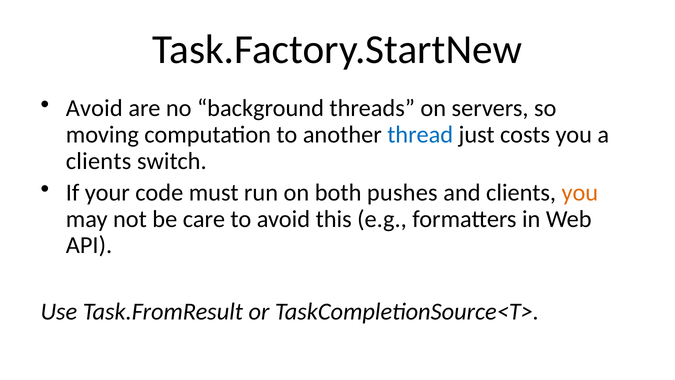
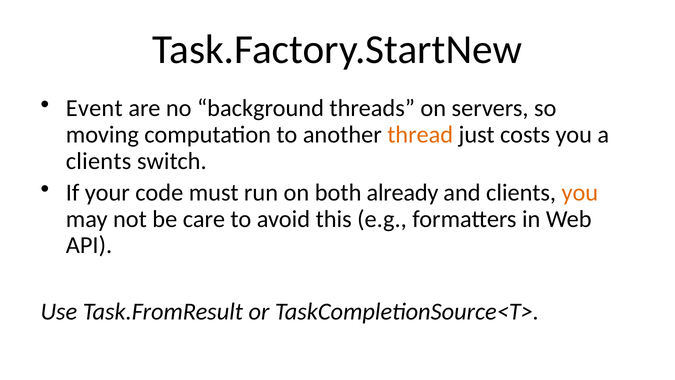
Avoid: Avoid -> Event (94, 108)
thread colour: blue -> orange (420, 135)
pushes: pushes -> already (403, 193)
